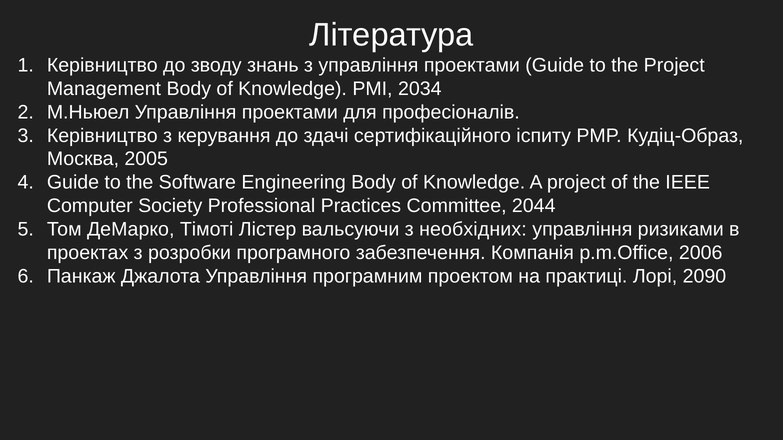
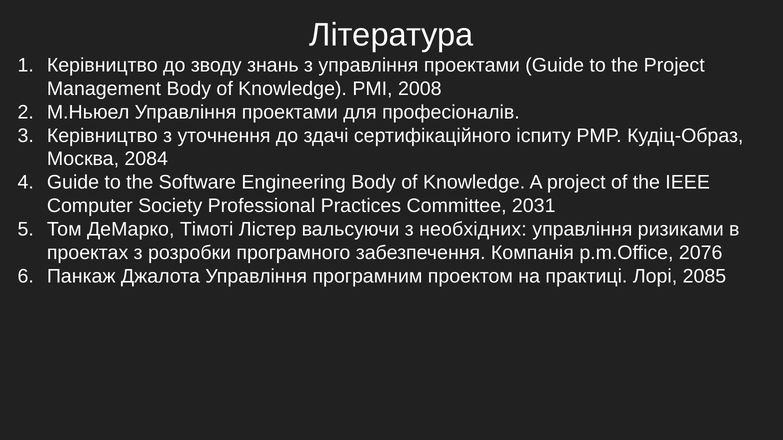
2034: 2034 -> 2008 (420, 89)
керування: керування -> уточнення (224, 136)
2005: 2005 -> 2084 (146, 159)
2044: 2044 -> 2031 (534, 206)
2006: 2006 -> 2076 (701, 253)
2090: 2090 -> 2085 (704, 277)
